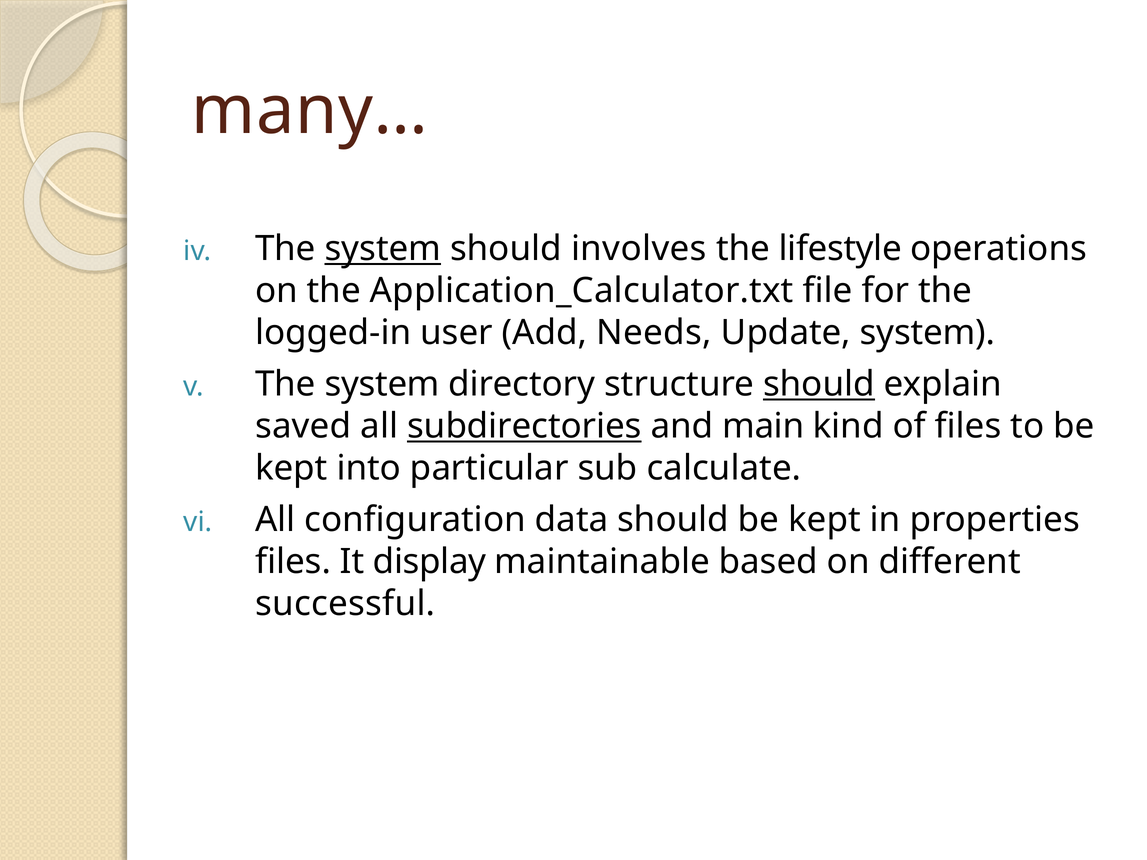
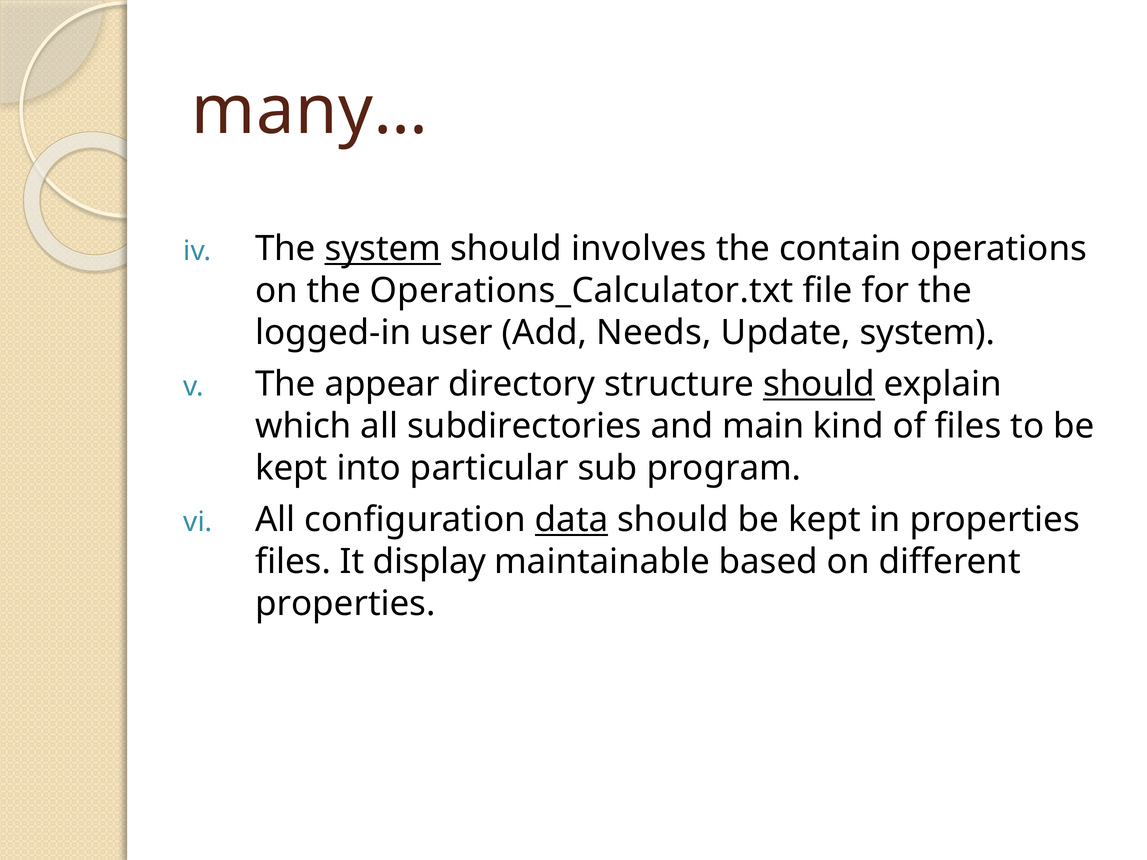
lifestyle: lifestyle -> contain (840, 249)
Application_Calculator.txt: Application_Calculator.txt -> Operations_Calculator.txt (582, 291)
system: system -> appear (382, 384)
saved: saved -> which (303, 426)
subdirectories underline: present -> none (524, 426)
calculate: calculate -> program (724, 468)
data underline: none -> present (572, 520)
successful: successful -> properties (345, 604)
